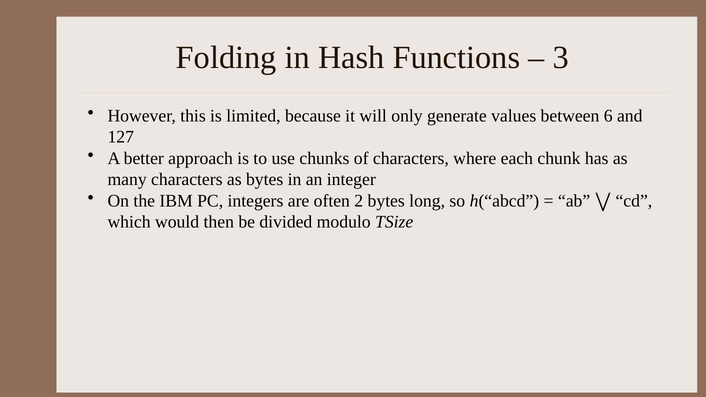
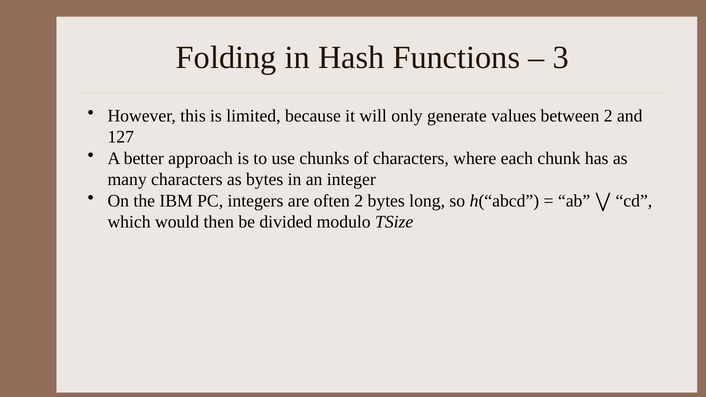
between 6: 6 -> 2 (608, 116)
